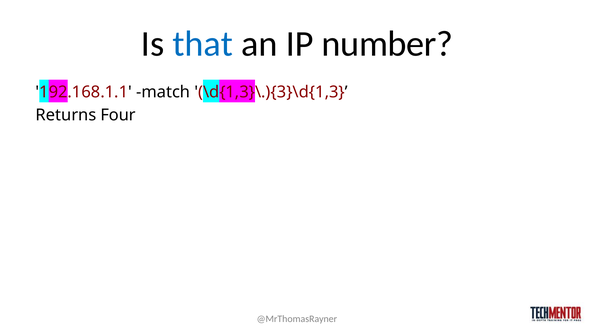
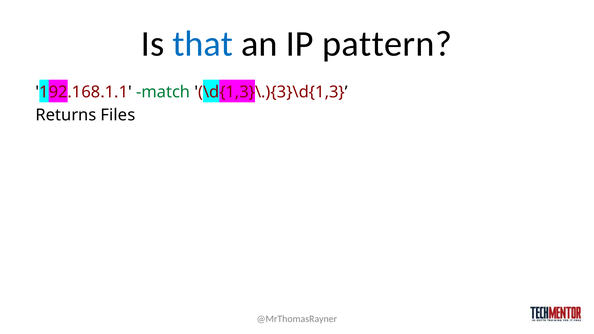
number: number -> pattern (387, 44)
match colour: black -> green (163, 92)
Four: Four -> Files (118, 115)
